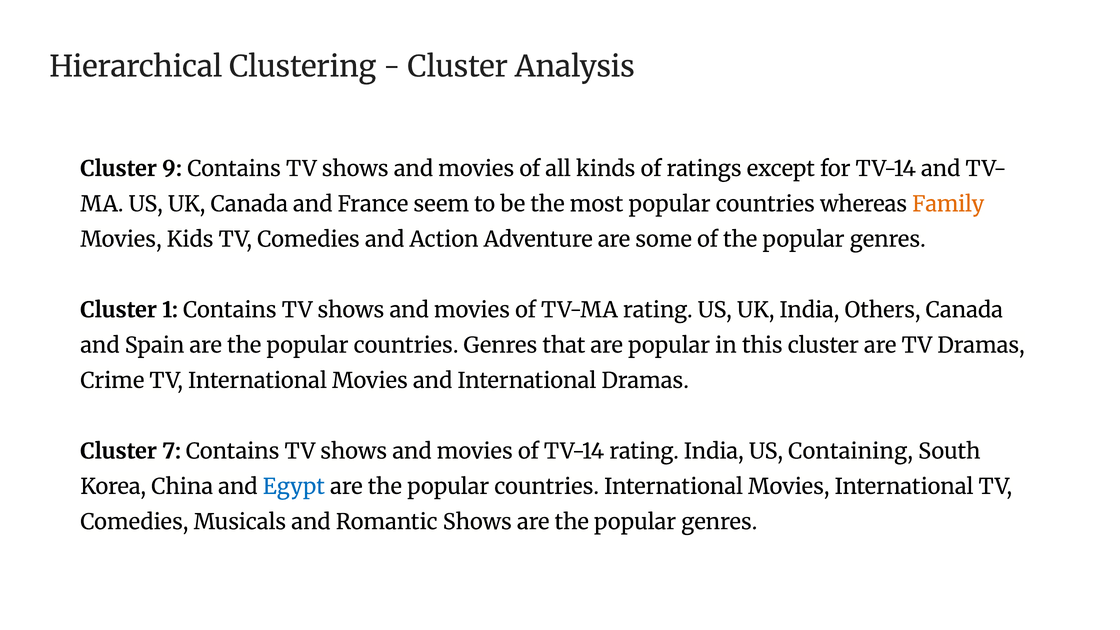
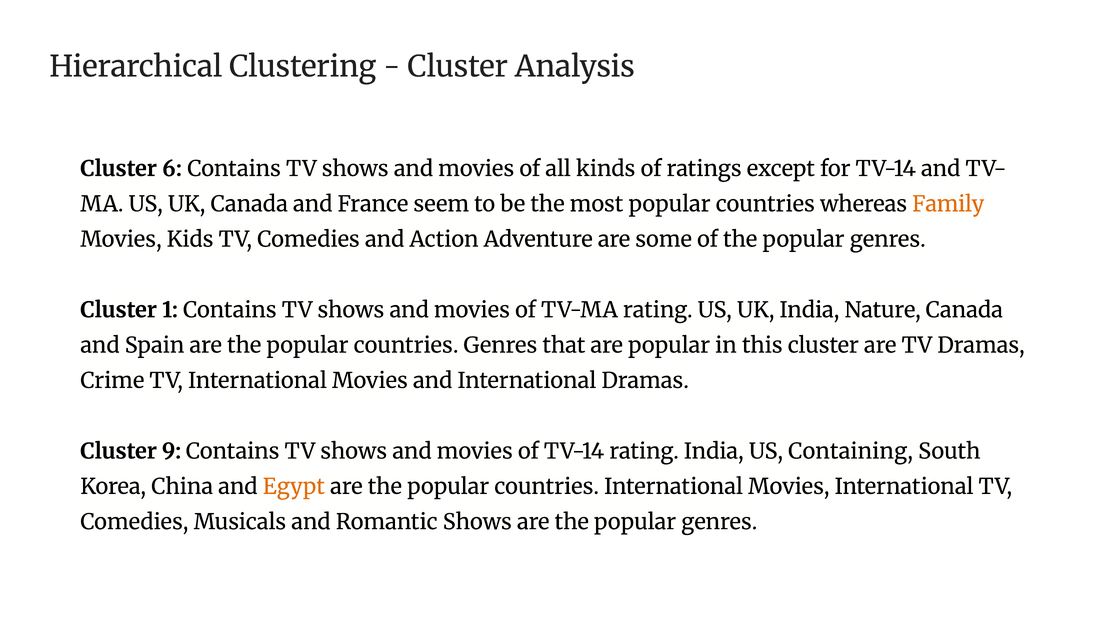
9: 9 -> 6 (172, 169)
Others: Others -> Nature (883, 310)
7: 7 -> 9 (172, 451)
Egypt colour: blue -> orange (294, 487)
